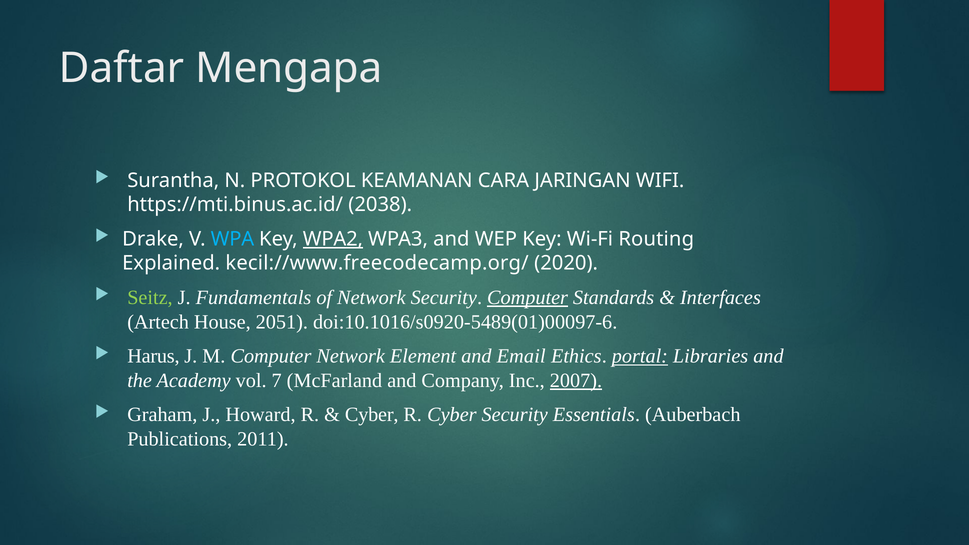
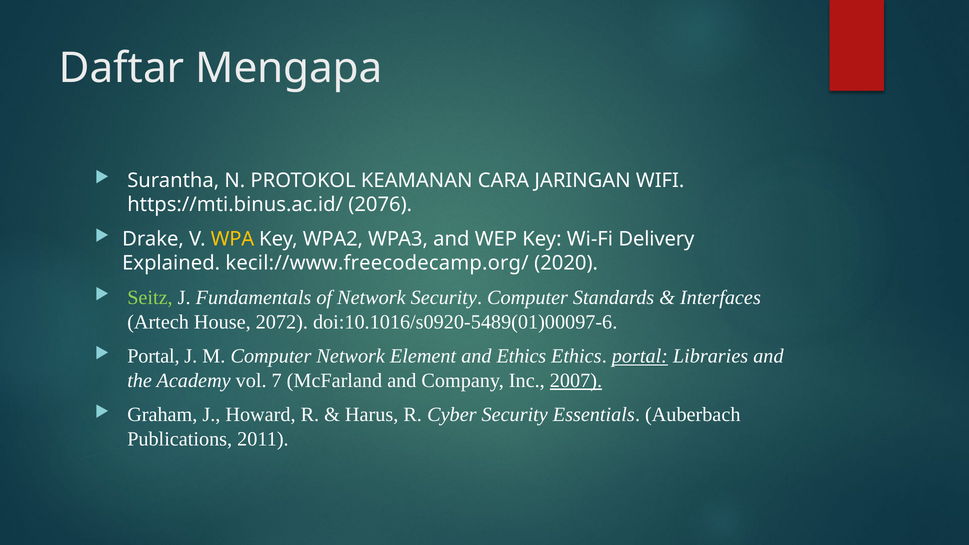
2038: 2038 -> 2076 (380, 205)
WPA colour: light blue -> yellow (232, 239)
WPA2 underline: present -> none (333, 239)
Routing: Routing -> Delivery (656, 239)
Computer underline: present -> none (528, 298)
2051: 2051 -> 2072 (282, 322)
Harus: Harus -> Portal (153, 356)
and Email: Email -> Ethics (521, 356)
Cyber: Cyber -> Harus (372, 415)
